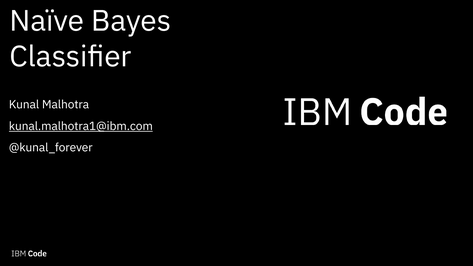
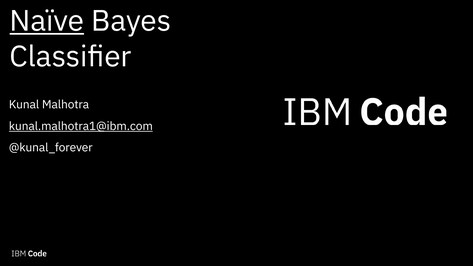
Naïve underline: none -> present (47, 21)
